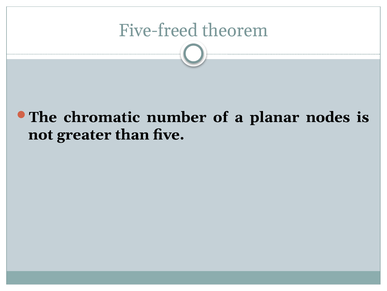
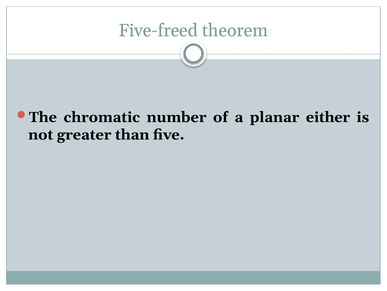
nodes: nodes -> either (328, 117)
